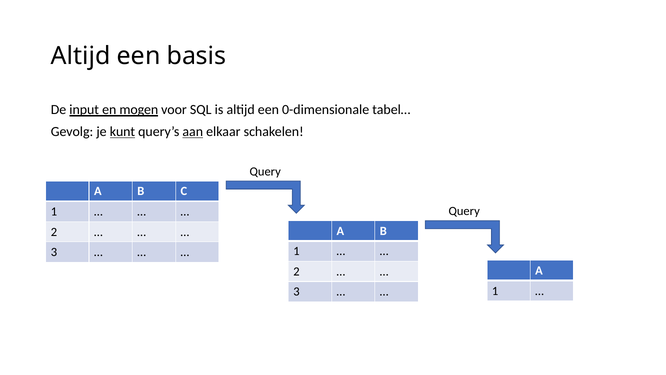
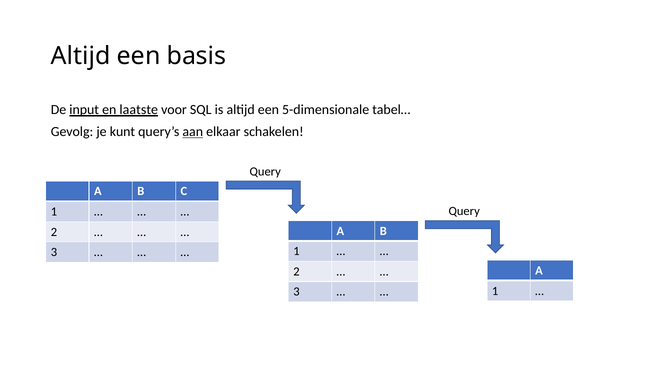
mogen: mogen -> laatste (139, 110)
0-dimensionale: 0-dimensionale -> 5-dimensionale (326, 110)
kunt underline: present -> none (122, 132)
